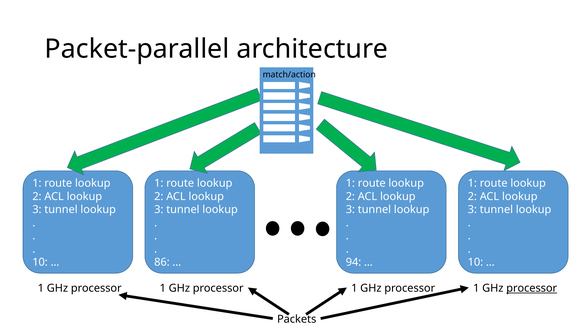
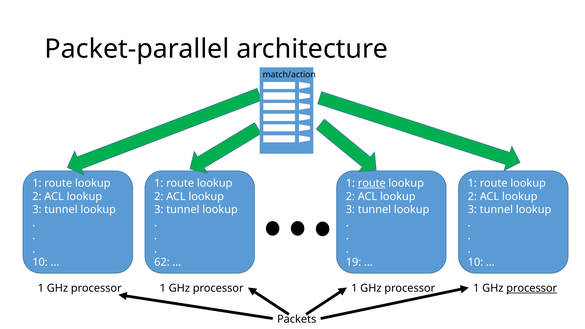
route underline: none -> present (372, 183)
86: 86 -> 62 (162, 262)
94: 94 -> 19 (354, 262)
